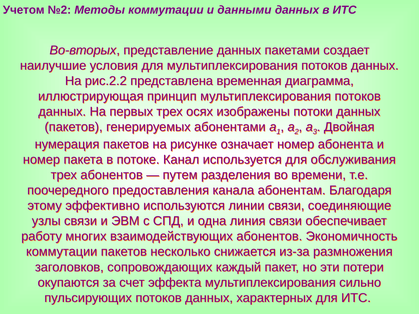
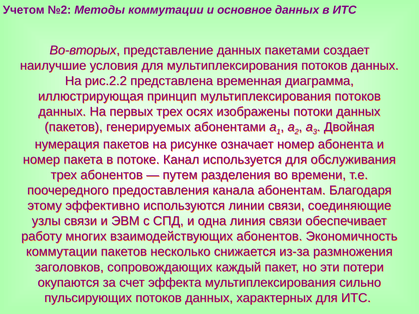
данными: данными -> основное (245, 10)
